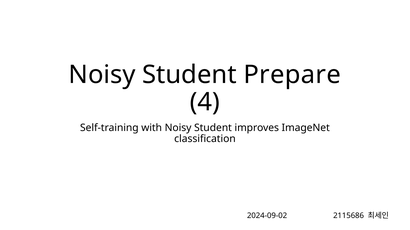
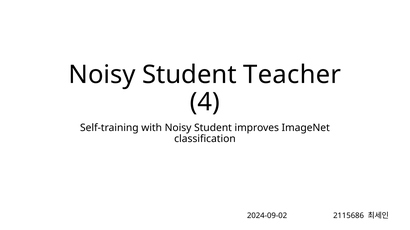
Prepare: Prepare -> Teacher (292, 75)
